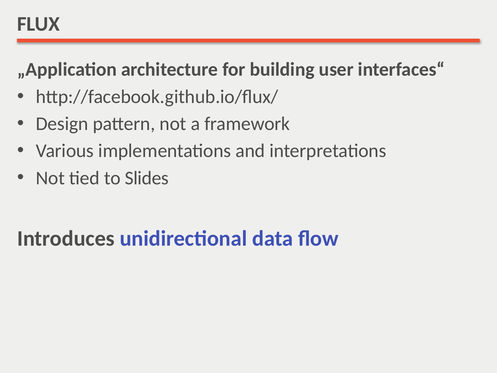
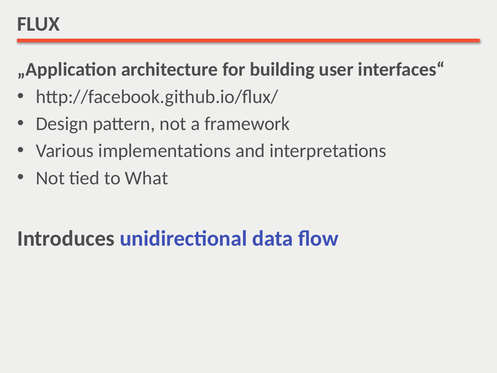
Slides: Slides -> What (147, 178)
